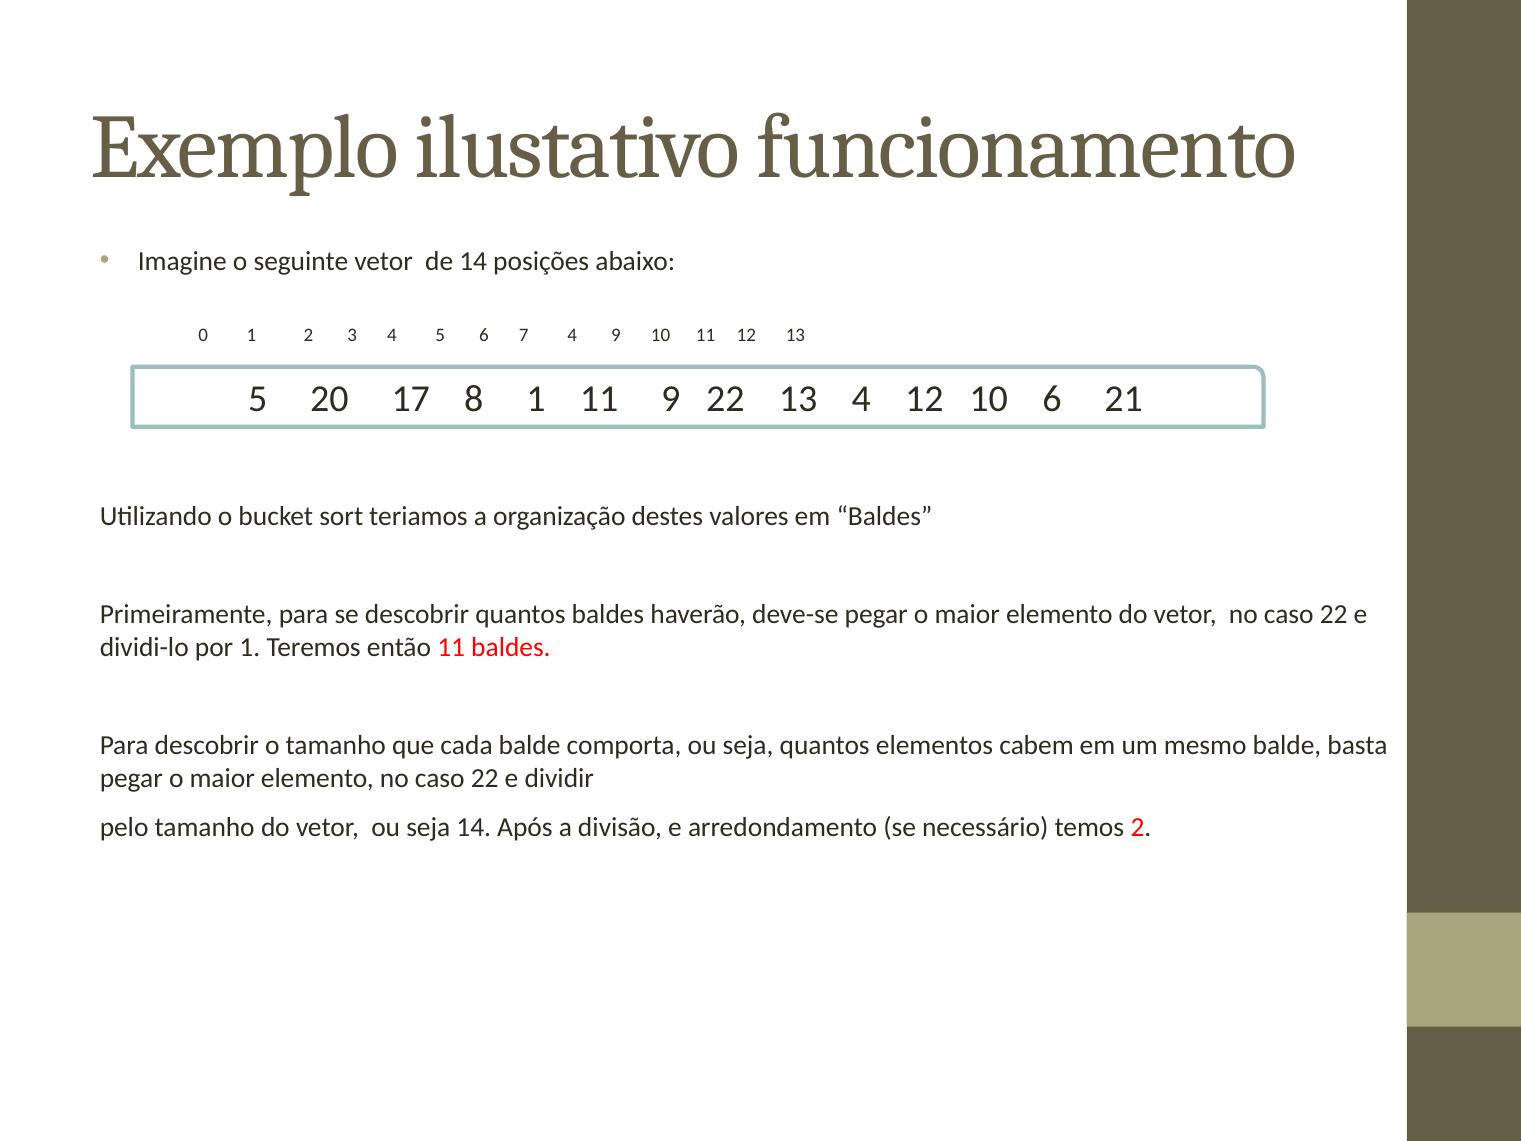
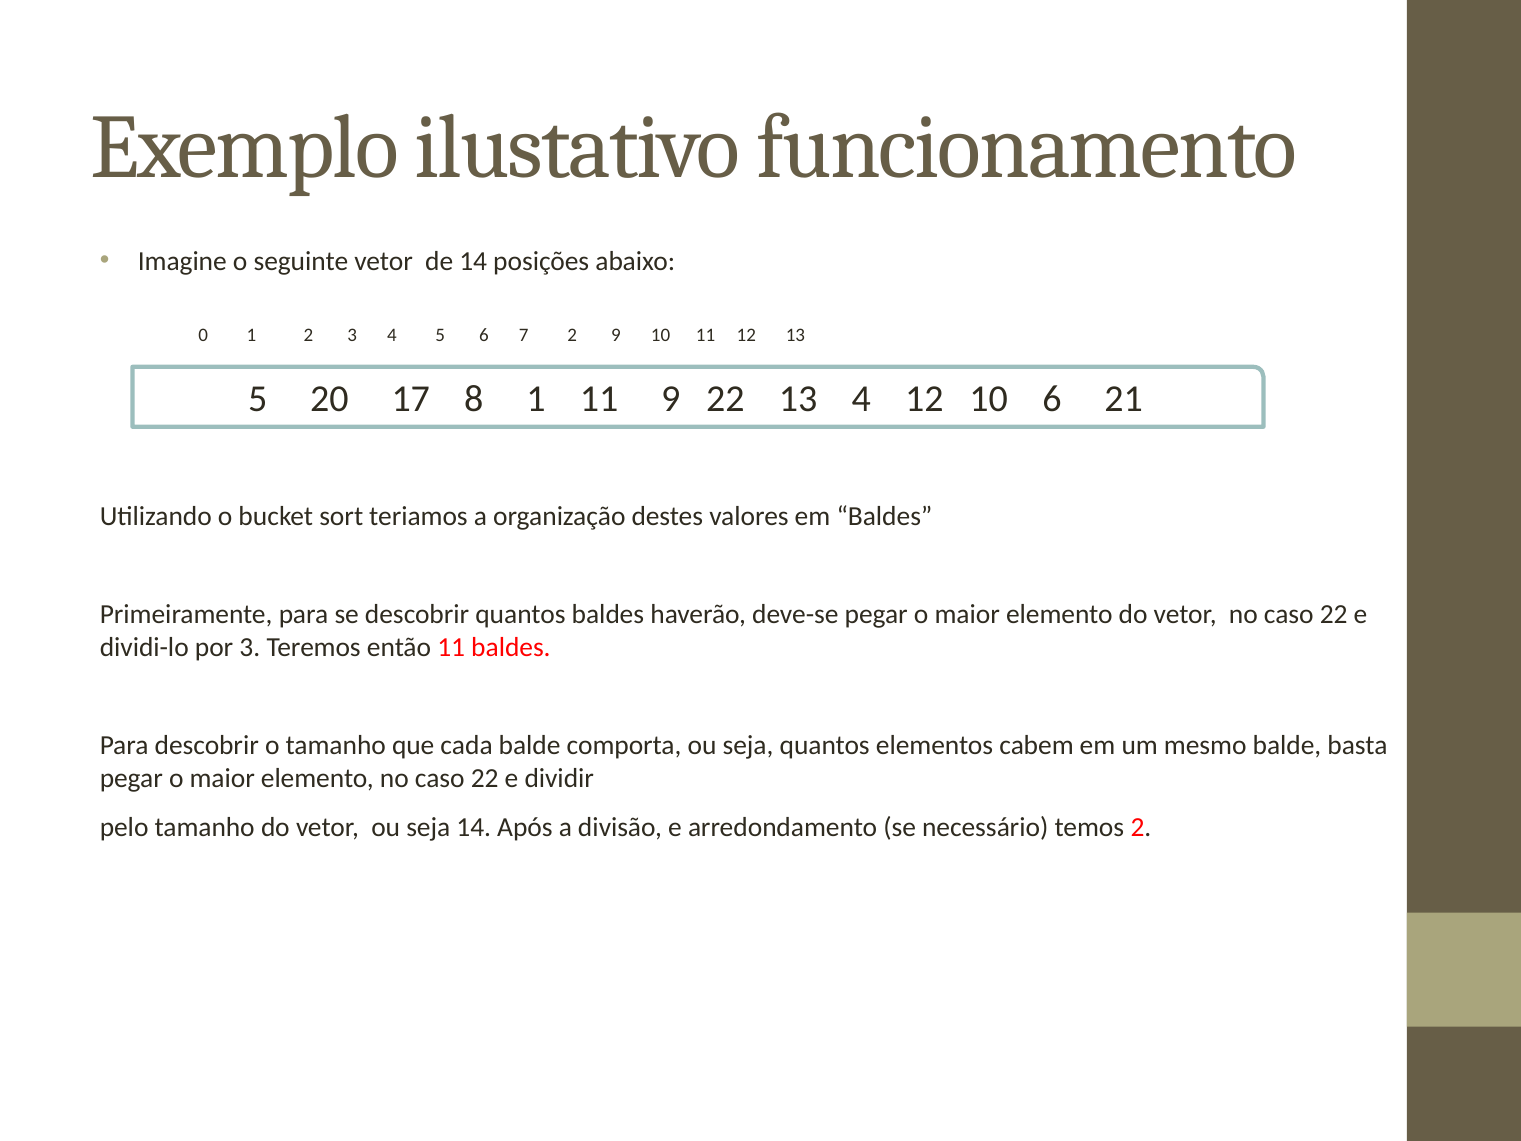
7 4: 4 -> 2 (572, 335)
por 1: 1 -> 3 (250, 647)
